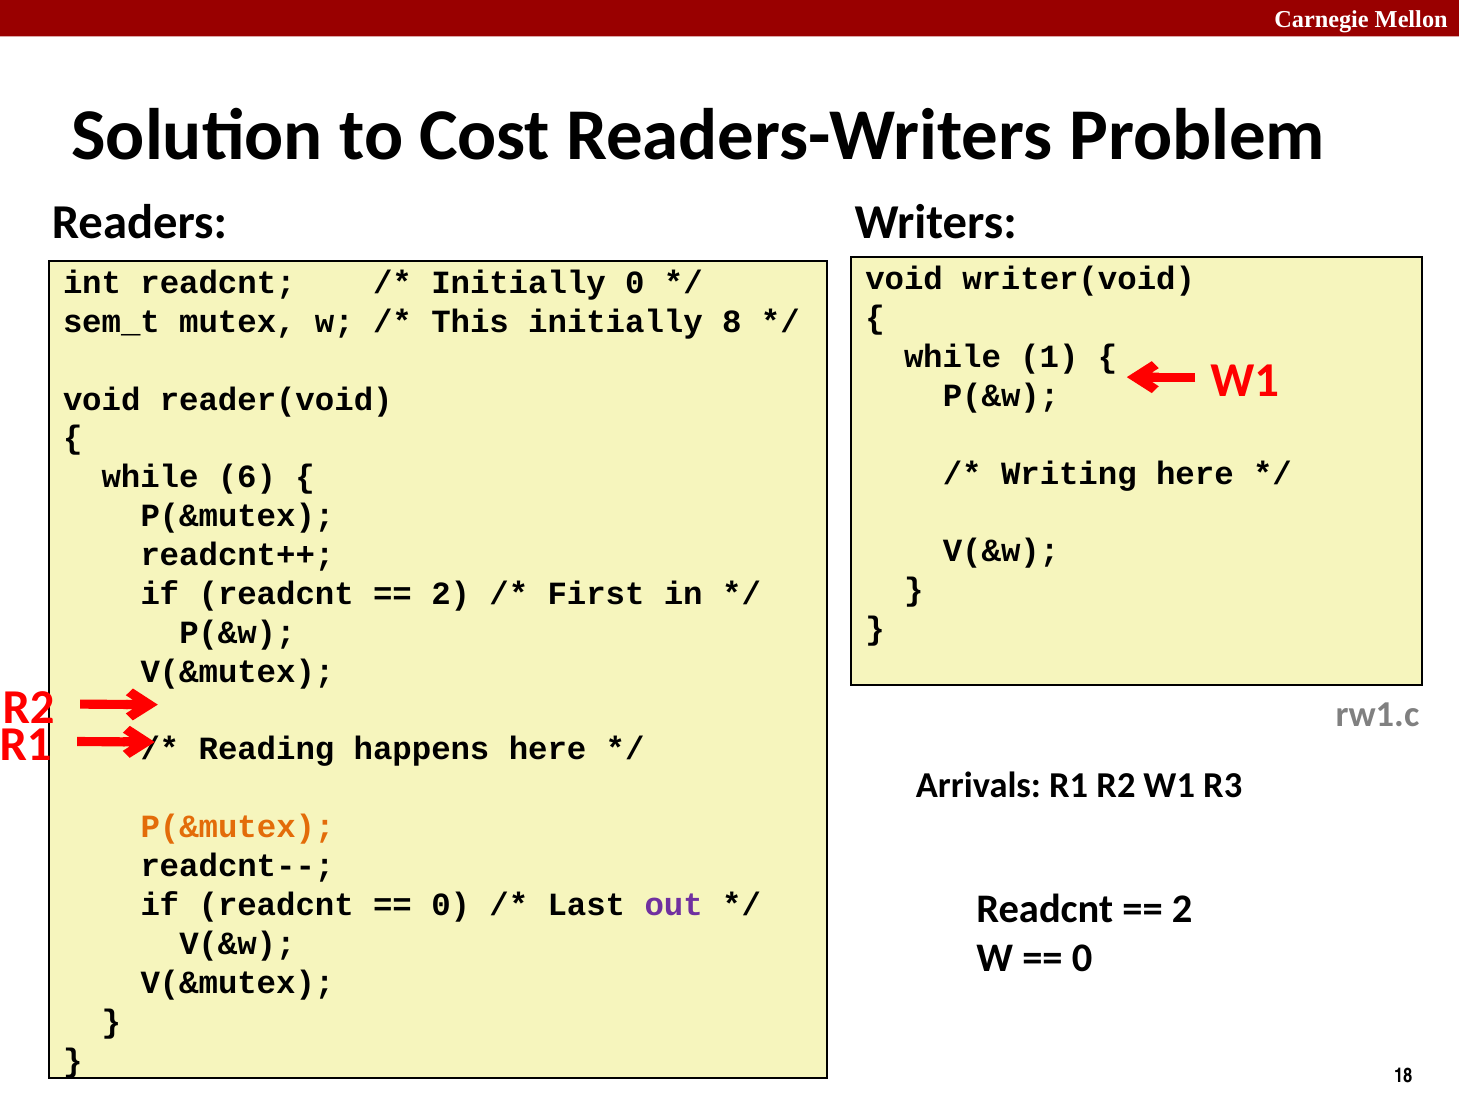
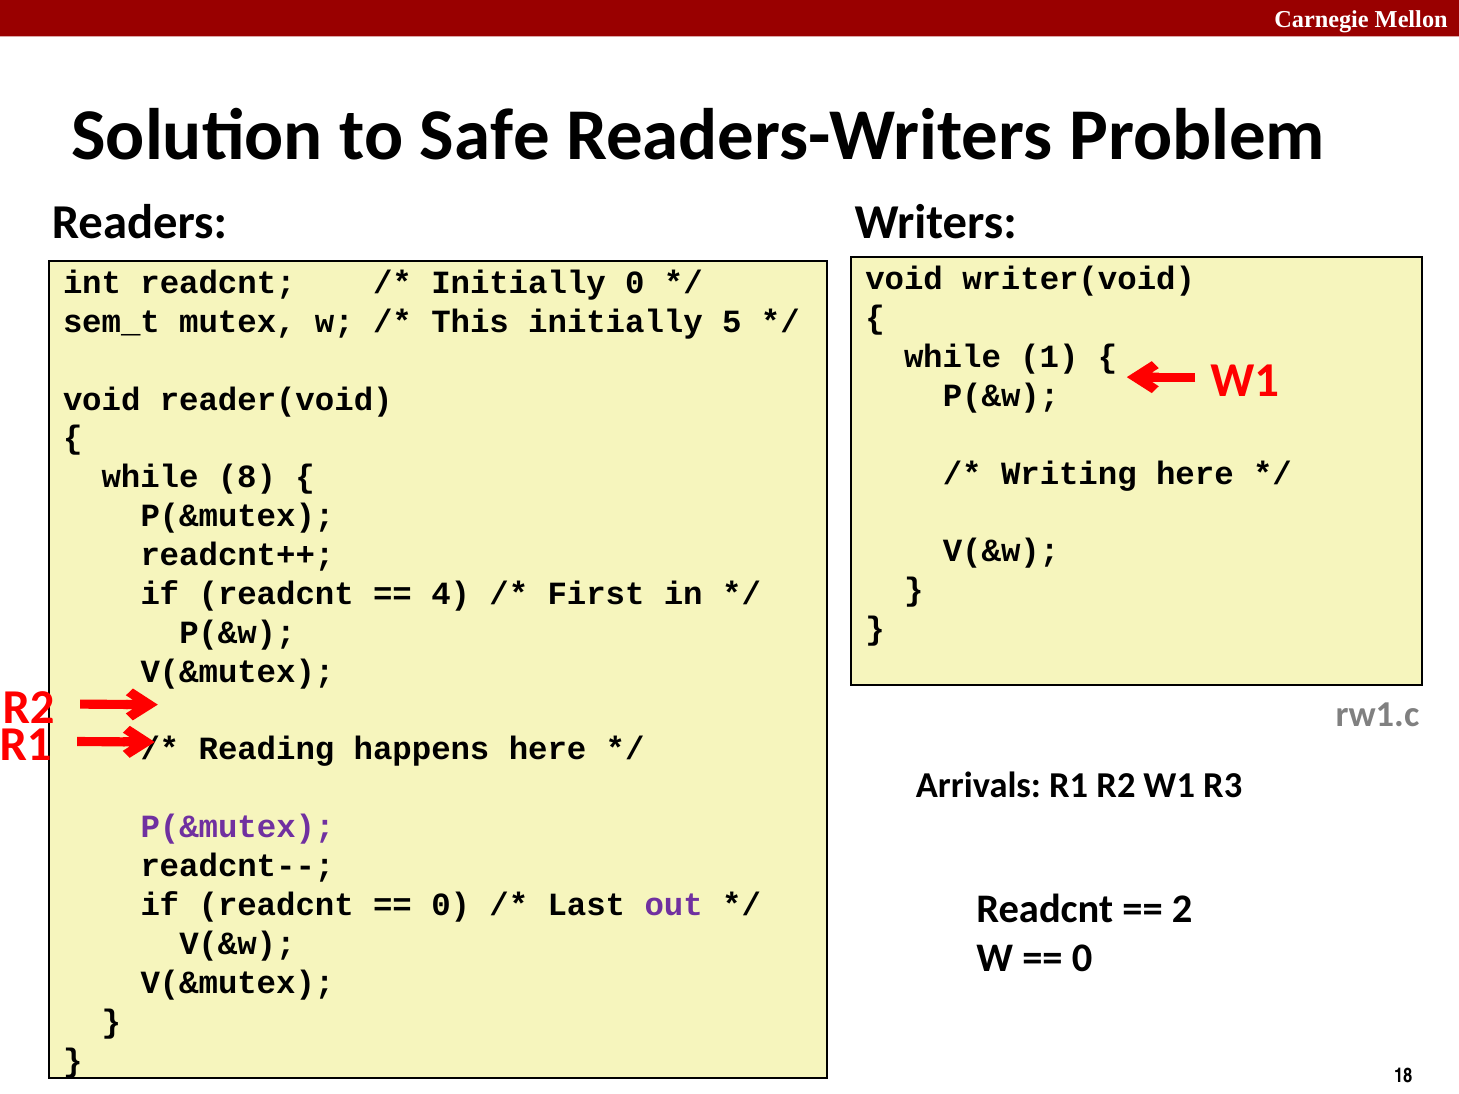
Cost: Cost -> Safe (485, 135)
8: 8 -> 5 (732, 322)
6: 6 -> 8 (247, 477)
2: 2 -> 4 (451, 594)
P(&mutex colour: orange -> purple (238, 827)
